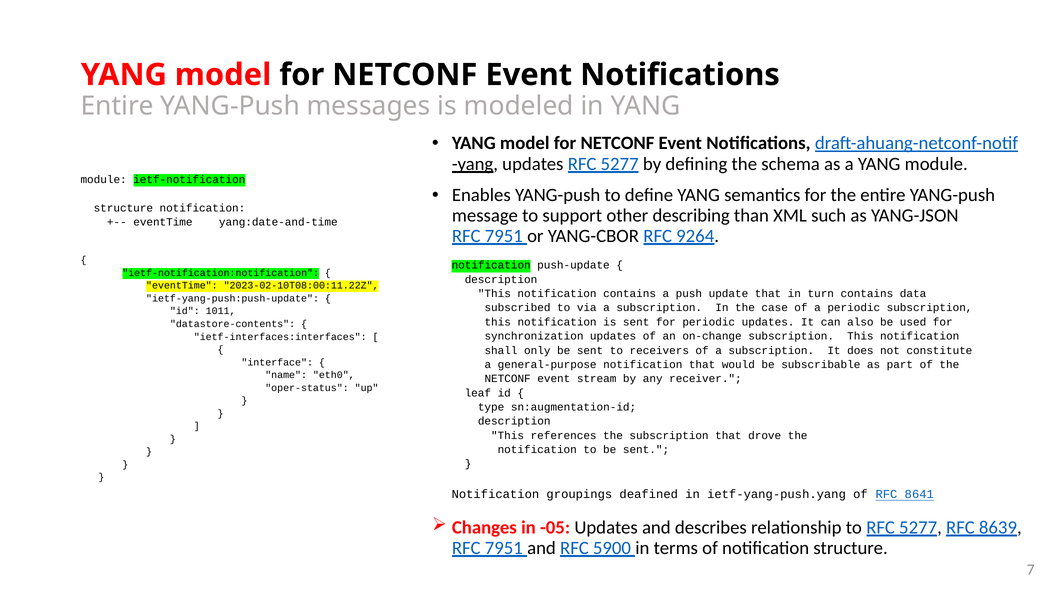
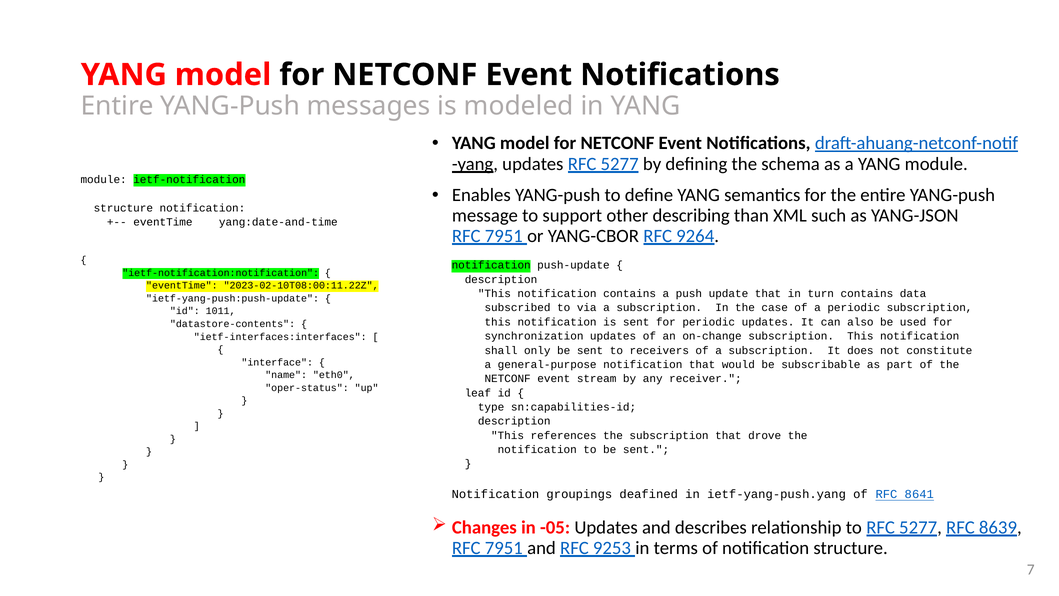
sn:augmentation-id: sn:augmentation-id -> sn:capabilities-id (574, 407)
5900: 5900 -> 9253 (612, 548)
